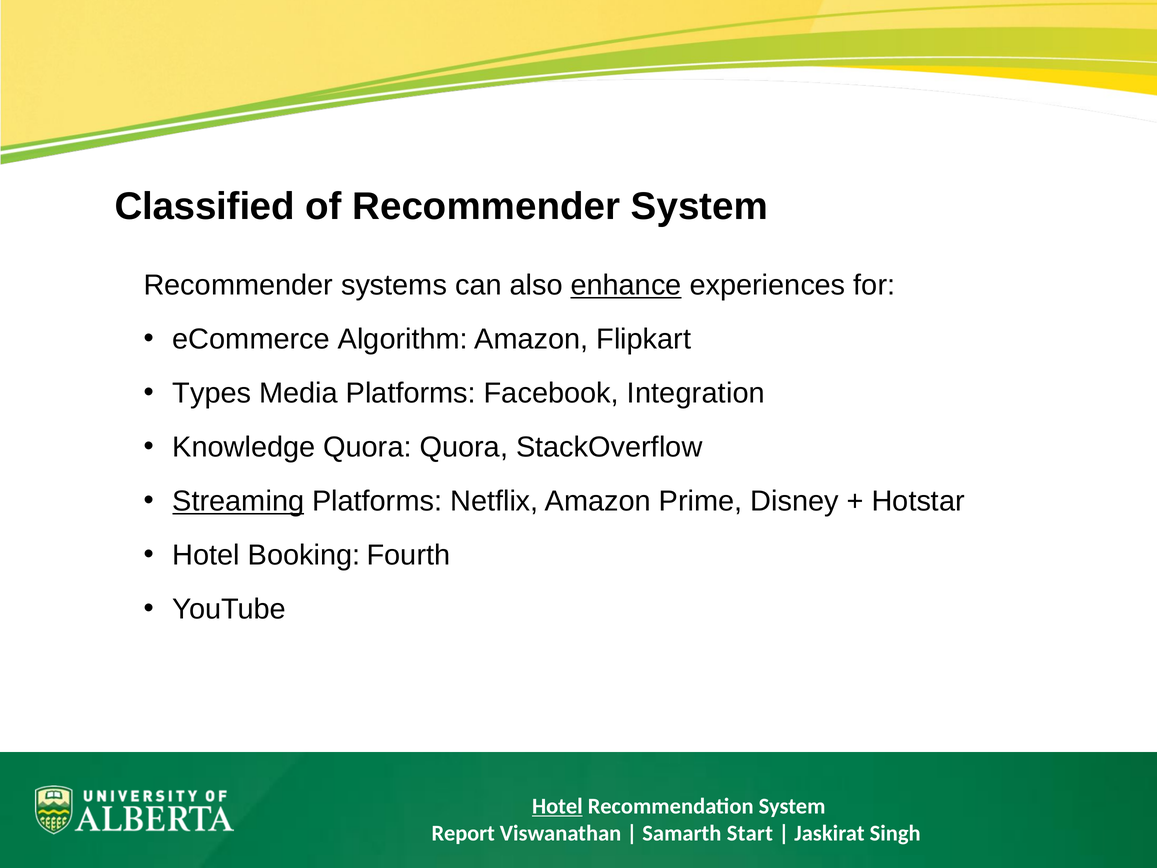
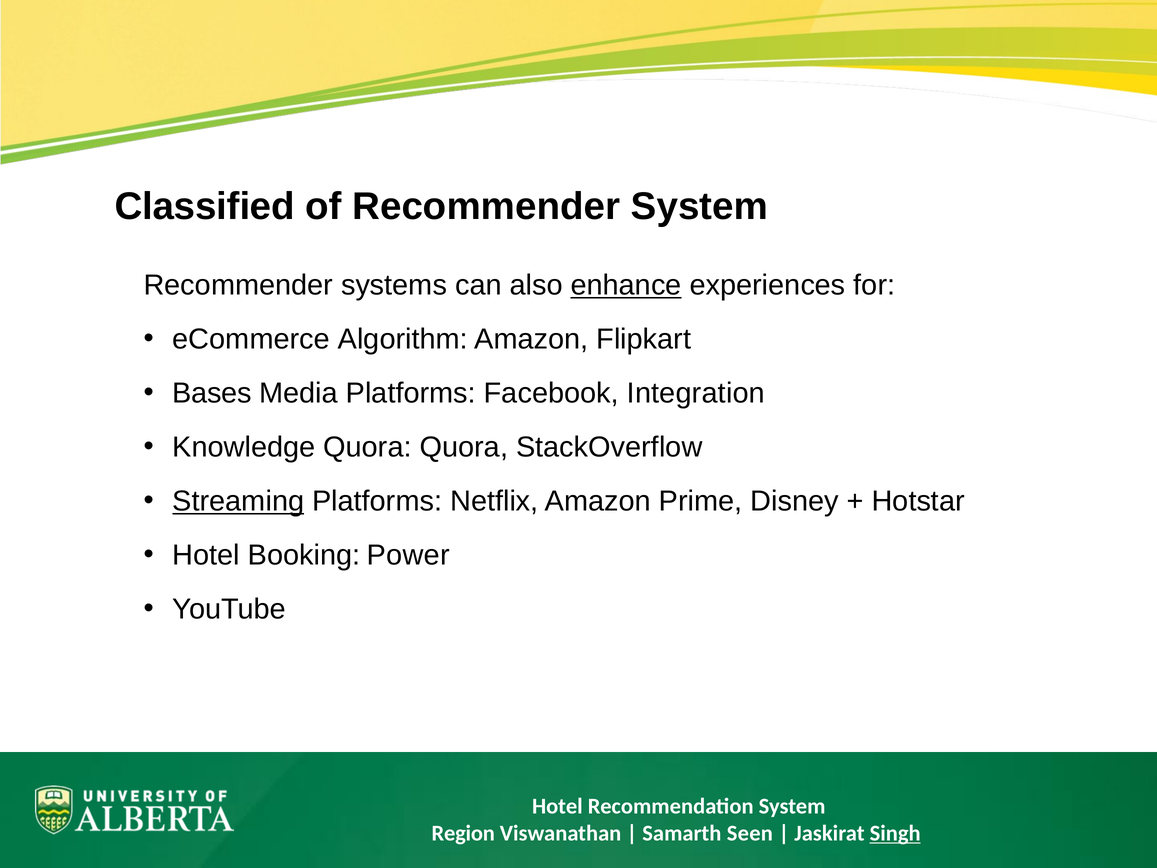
Types: Types -> Bases (212, 393)
Fourth: Fourth -> Power (408, 555)
Hotel underline: present -> none (557, 806)
Report: Report -> Region (463, 833)
Start: Start -> Seen (750, 833)
Singh underline: none -> present (895, 833)
